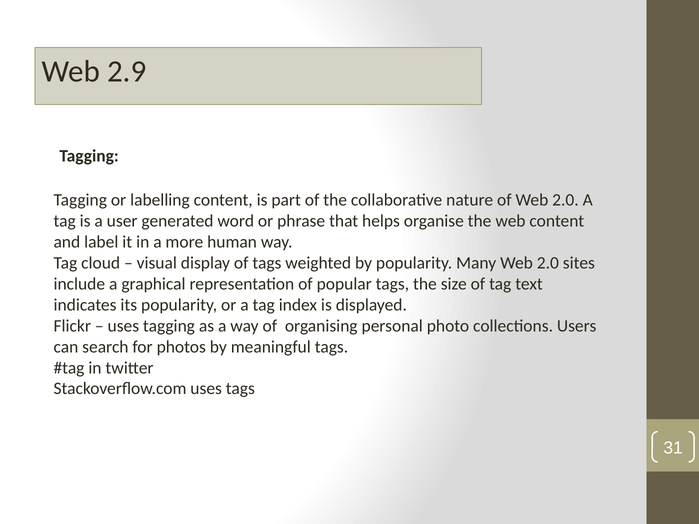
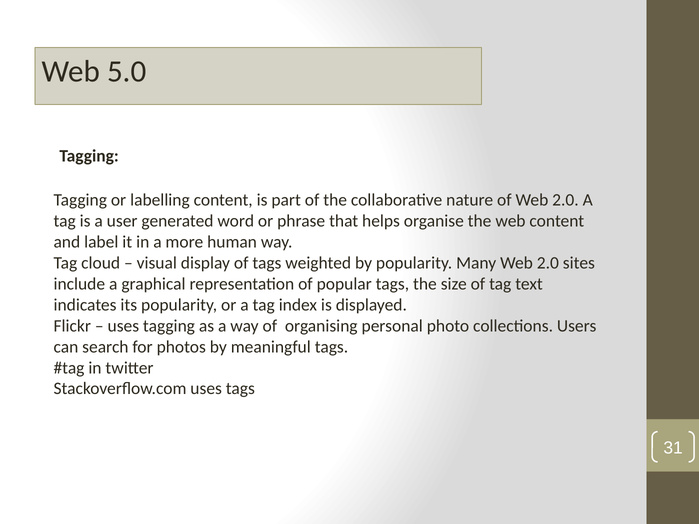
2.9: 2.9 -> 5.0 (127, 72)
